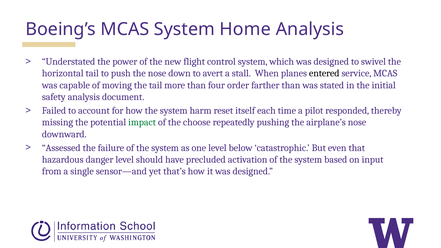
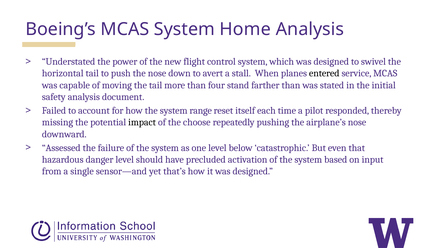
order: order -> stand (238, 85)
harm: harm -> range (201, 111)
impact colour: green -> black (142, 122)
